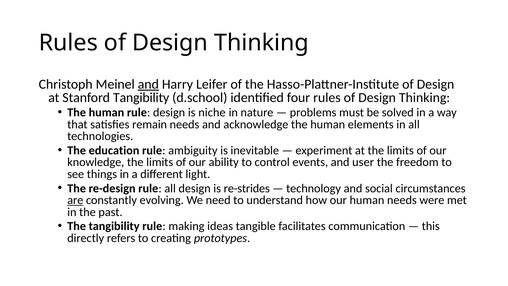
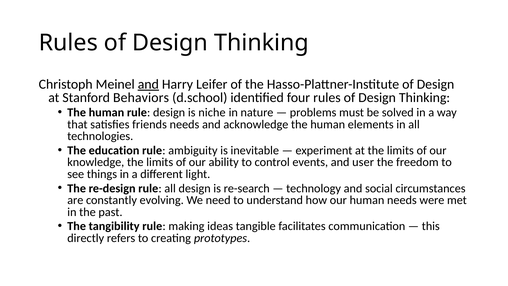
Stanford Tangibility: Tangibility -> Behaviors (141, 97)
remain: remain -> friends (150, 124)
re-strides: re-strides -> re-search (247, 188)
are underline: present -> none (75, 200)
